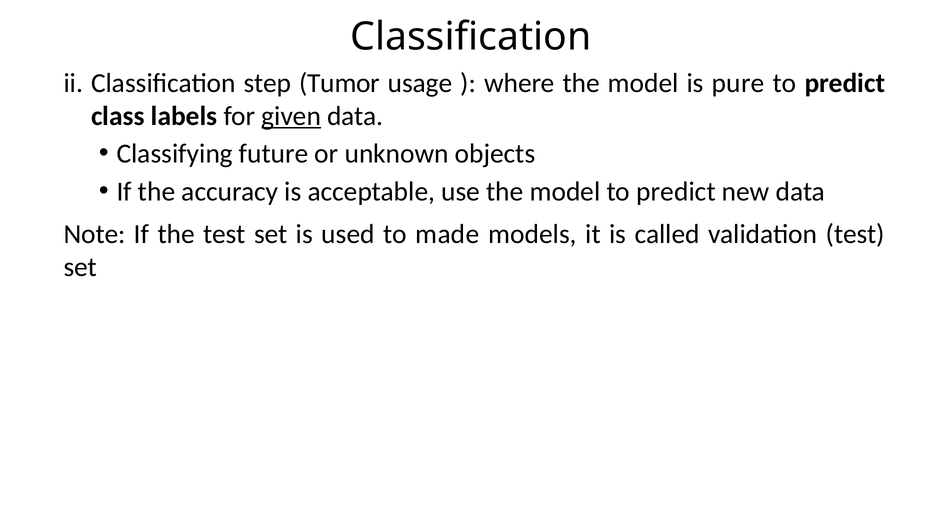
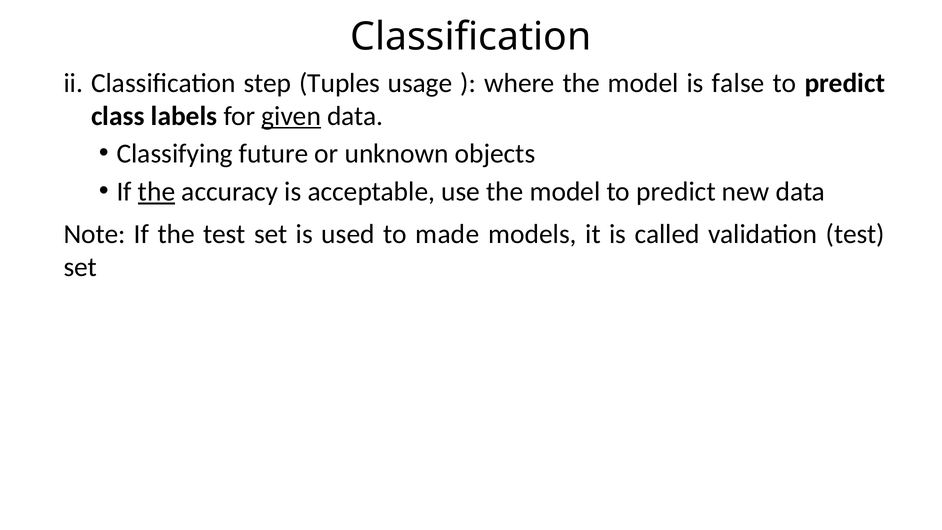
Tumor: Tumor -> Tuples (340, 83)
pure: pure -> false (738, 83)
the underline: none -> present (157, 192)
